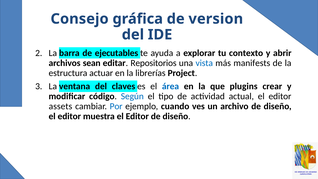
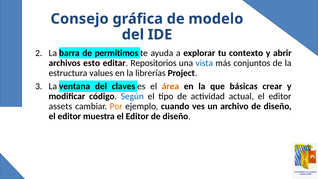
version: version -> modelo (216, 19)
ejecutables: ejecutables -> permitimos (117, 53)
sean: sean -> esto (92, 63)
manifests: manifests -> conjuntos (252, 63)
actuar: actuar -> values (101, 73)
área colour: blue -> orange (171, 86)
plugins: plugins -> básicas (244, 86)
Por colour: blue -> orange (116, 106)
